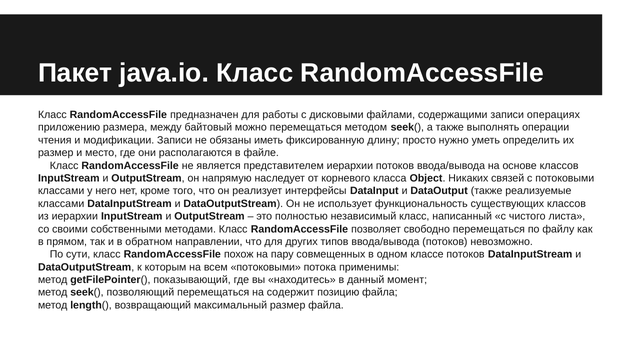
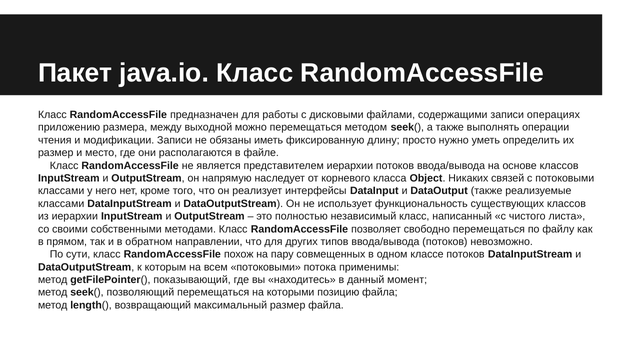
байтовый: байтовый -> выходной (208, 127)
содержит: содержит -> которыми (291, 292)
